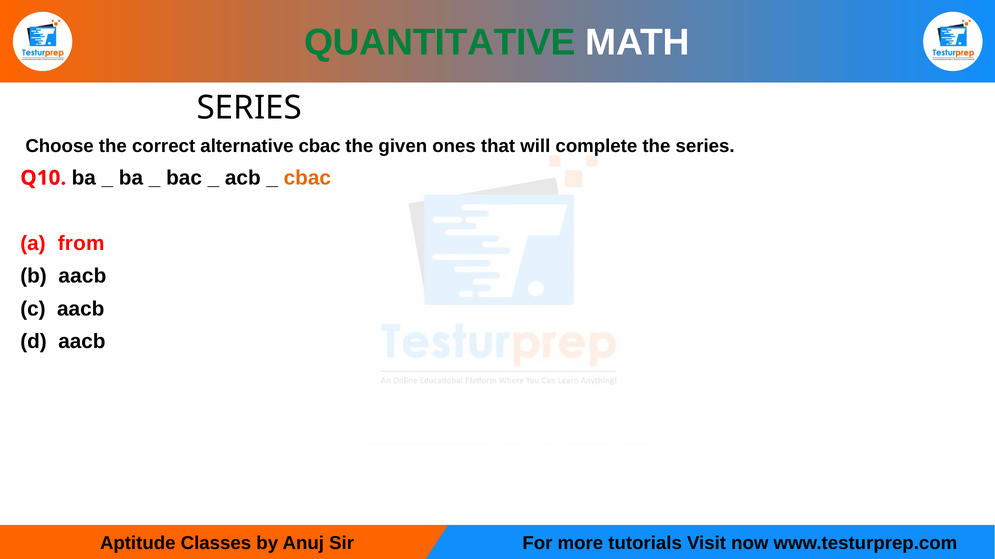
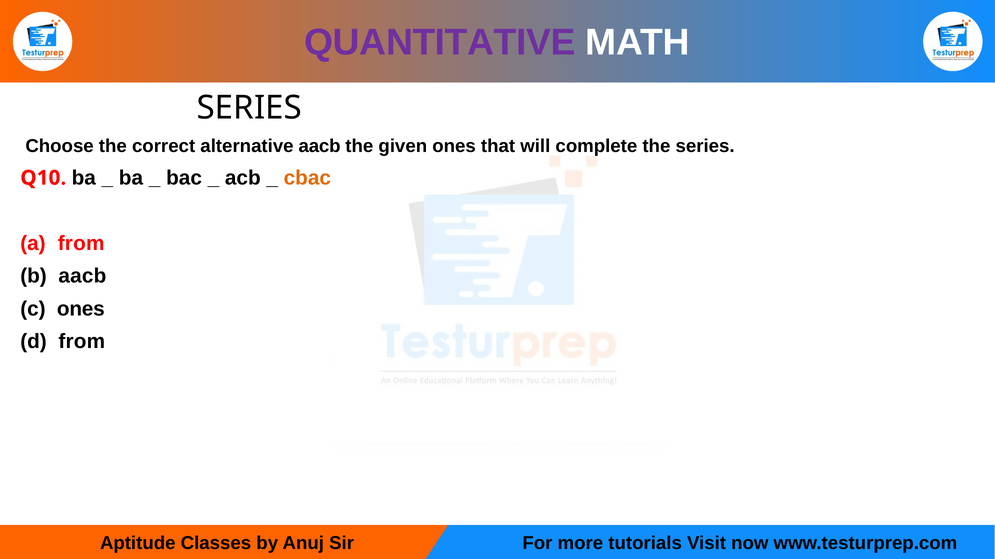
QUANTITATIVE colour: green -> purple (440, 43)
alternative cbac: cbac -> aacb (320, 146)
c aacb: aacb -> ones (81, 309)
d aacb: aacb -> from (82, 342)
